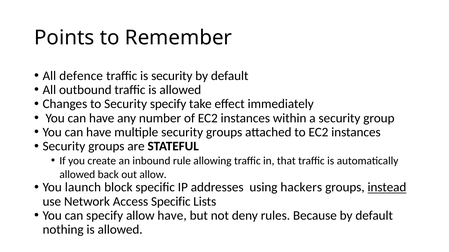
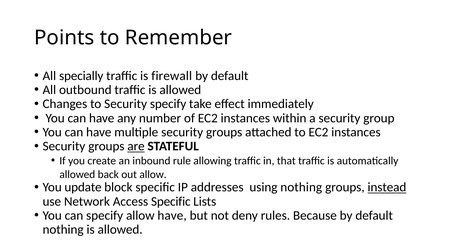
defence: defence -> specially (81, 76)
is security: security -> firewall (172, 76)
are underline: none -> present (136, 147)
launch: launch -> update (83, 188)
using hackers: hackers -> nothing (301, 188)
